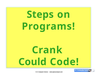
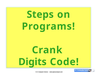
Could: Could -> Digits (32, 61)
